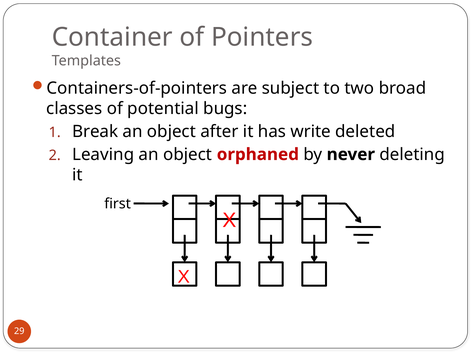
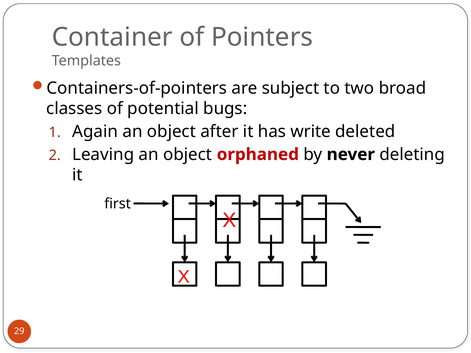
Break: Break -> Again (95, 132)
